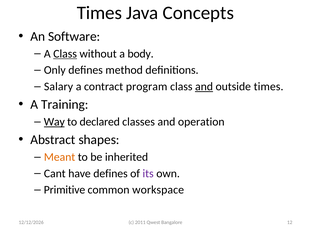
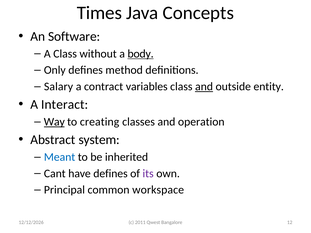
Class underline: present -> none (65, 54)
body underline: none -> present (141, 54)
program: program -> variables (147, 87)
outside times: times -> entity (269, 87)
Training: Training -> Interact (65, 105)
declared: declared -> creating (100, 122)
shapes: shapes -> system (99, 140)
Meant colour: orange -> blue (60, 157)
Primitive: Primitive -> Principal (64, 190)
